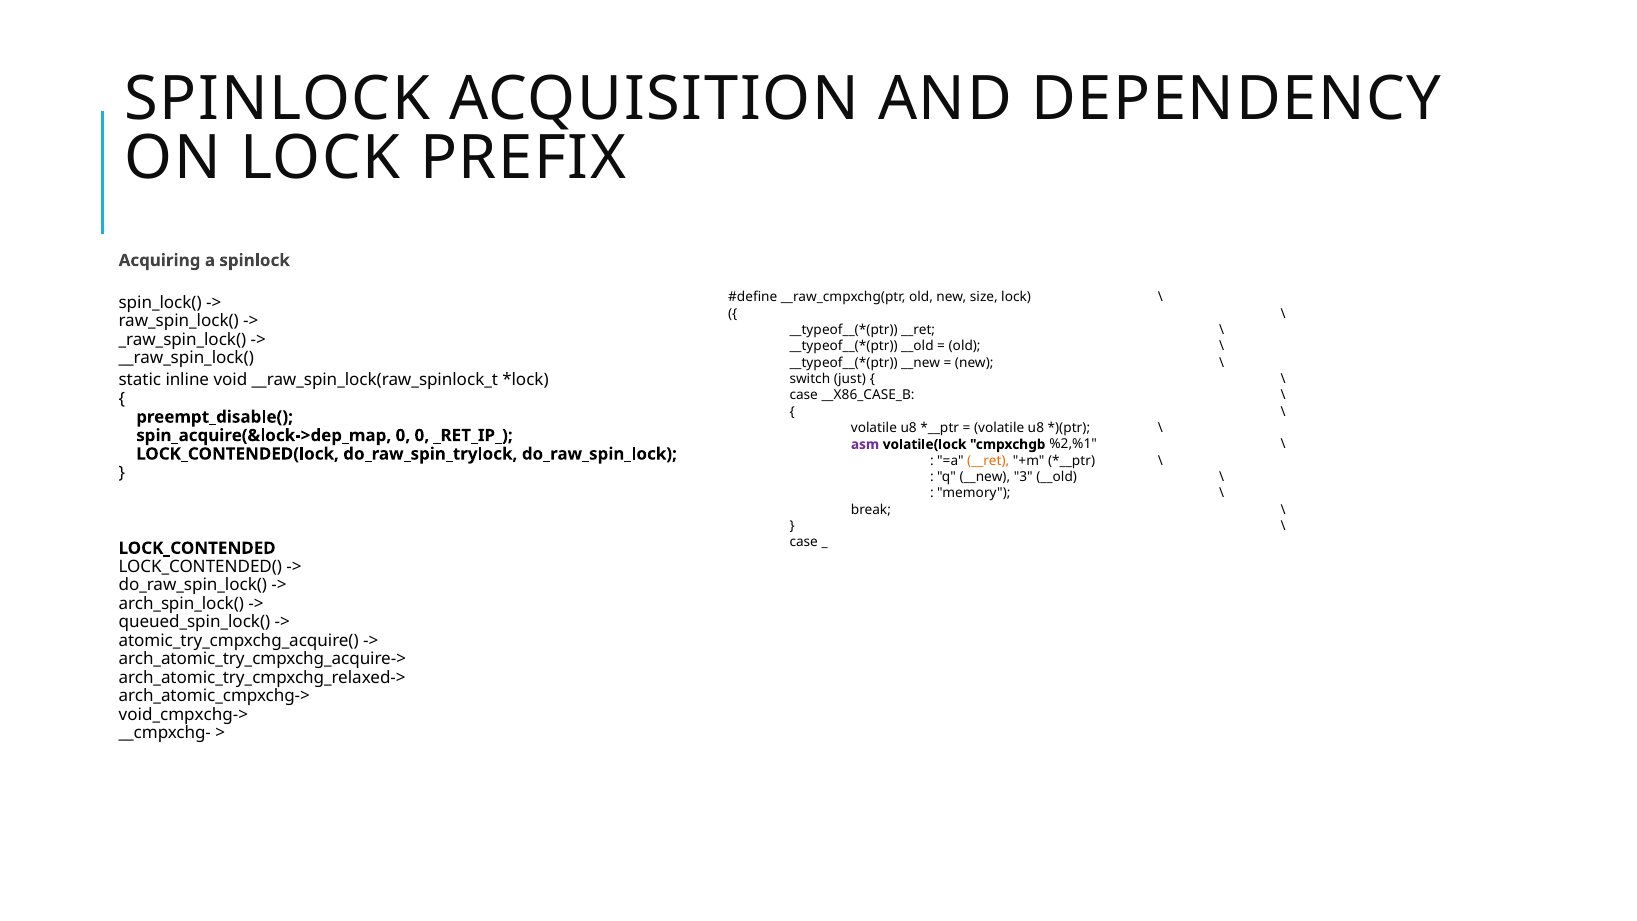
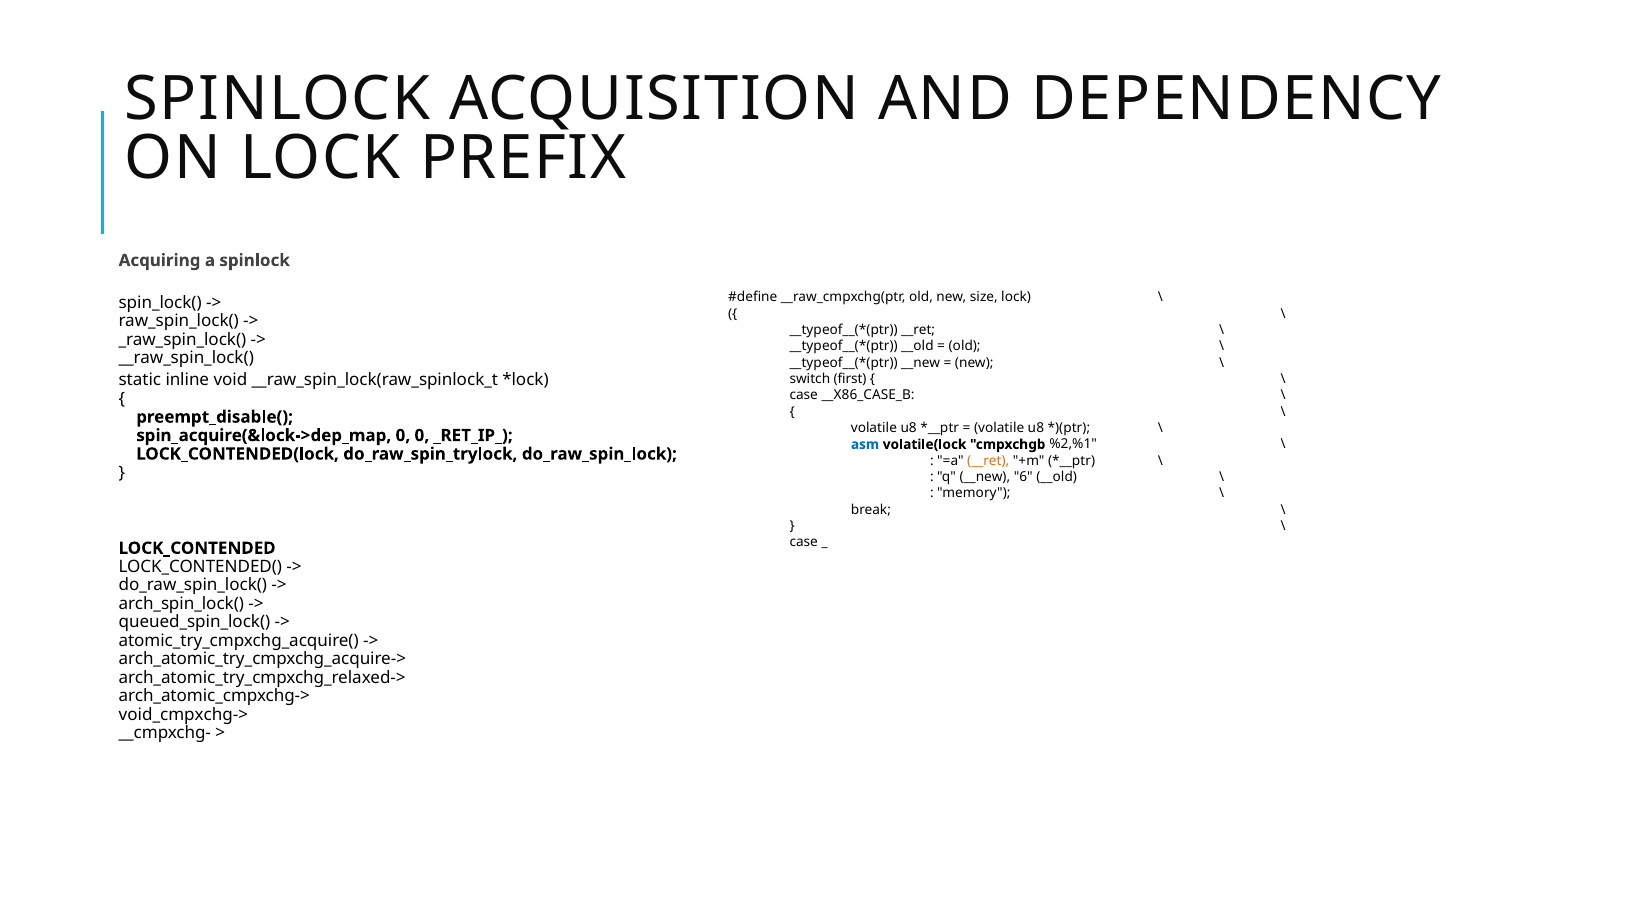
just: just -> first (850, 379)
asm colour: purple -> blue (865, 444)
3: 3 -> 6 (1023, 477)
